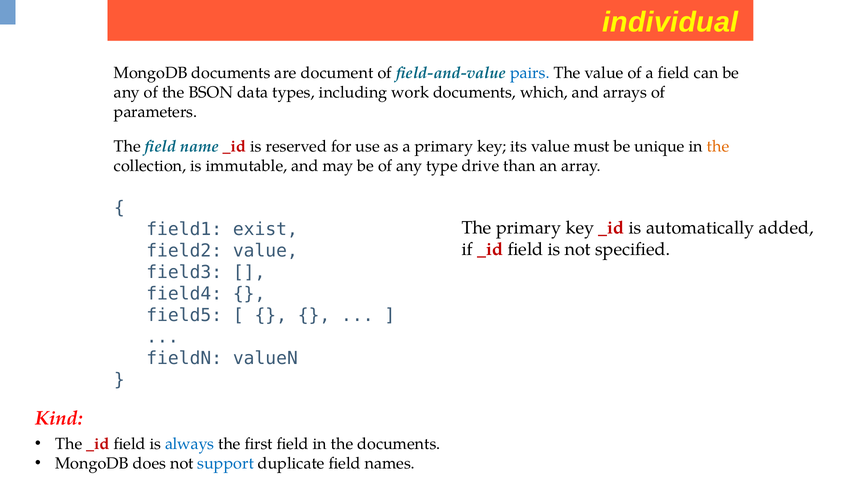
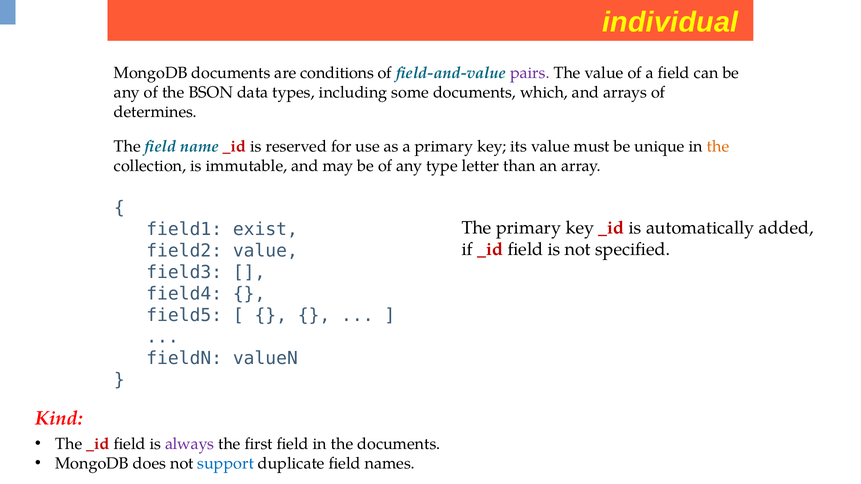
document: document -> conditions (337, 73)
pairs colour: blue -> purple (530, 73)
work: work -> some (410, 93)
parameters: parameters -> determines (155, 112)
drive: drive -> letter (481, 166)
always colour: blue -> purple (190, 444)
